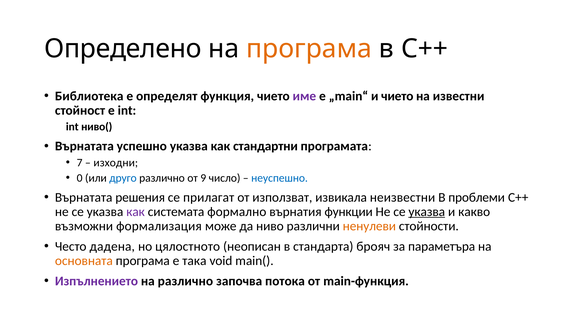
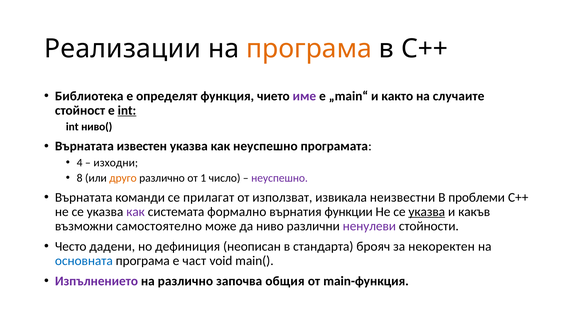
Определено: Определено -> Реализации (123, 49)
и чието: чието -> както (397, 96)
известни: известни -> случаите (459, 96)
int underline: none -> present (127, 110)
успешно: успешно -> известен (142, 146)
как стандартни: стандартни -> неуспешно (265, 146)
7: 7 -> 4 (80, 162)
0: 0 -> 8 (80, 178)
друго colour: blue -> orange (123, 178)
9: 9 -> 1 (203, 178)
неуспешно colour: blue -> purple (280, 178)
решения: решения -> команди (140, 197)
какво: какво -> какъв (474, 211)
формализация: формализация -> самостоятелно (159, 226)
ненулеви colour: orange -> purple (369, 226)
дадена: дадена -> дадени (112, 246)
цялостното: цялостното -> дефиниция (188, 246)
параметъра: параметъра -> некоректен (442, 246)
основната colour: orange -> blue (84, 260)
така: така -> част (194, 260)
потока: потока -> общия (285, 281)
